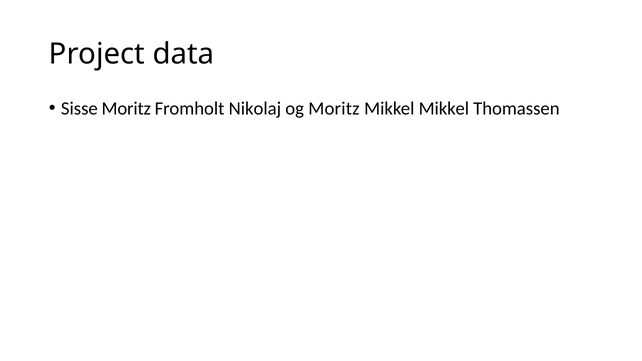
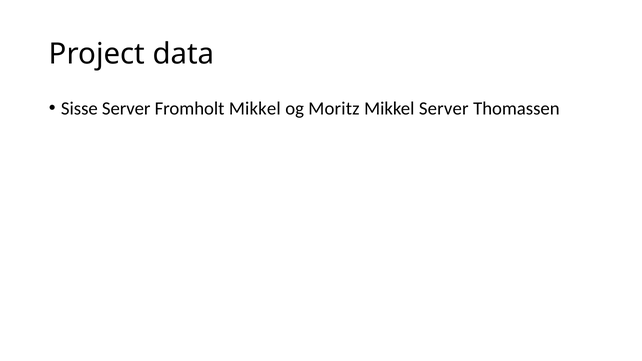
Sisse Moritz: Moritz -> Server (126, 109)
Fromholt Nikolaj: Nikolaj -> Mikkel (255, 109)
Mikkel Mikkel: Mikkel -> Server (444, 109)
